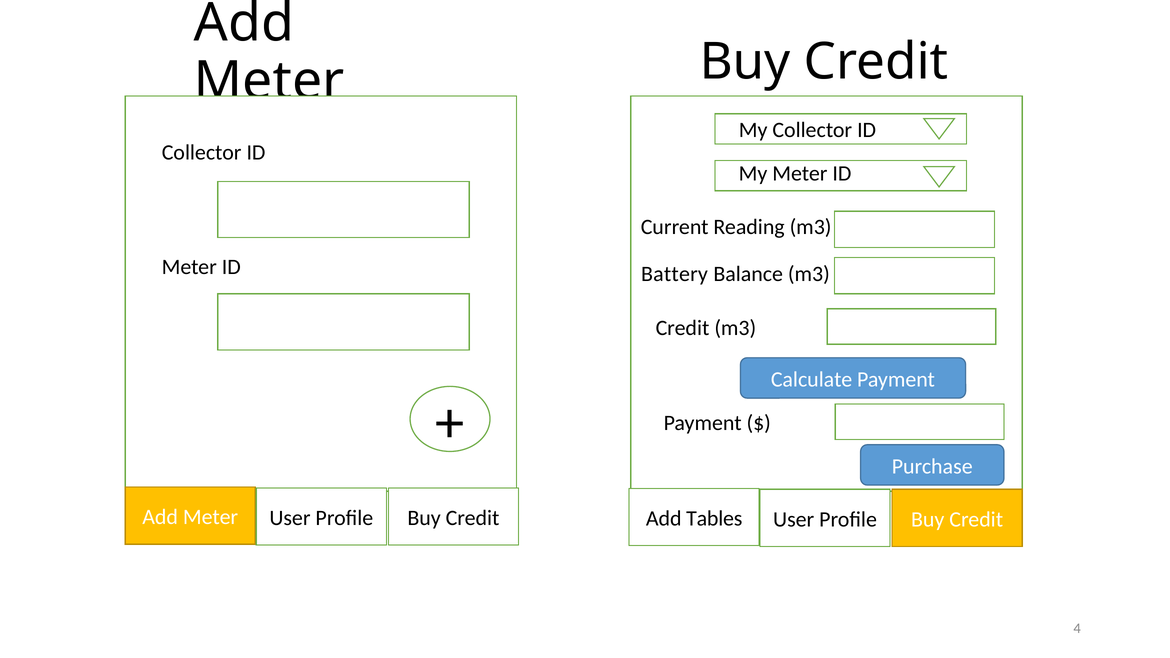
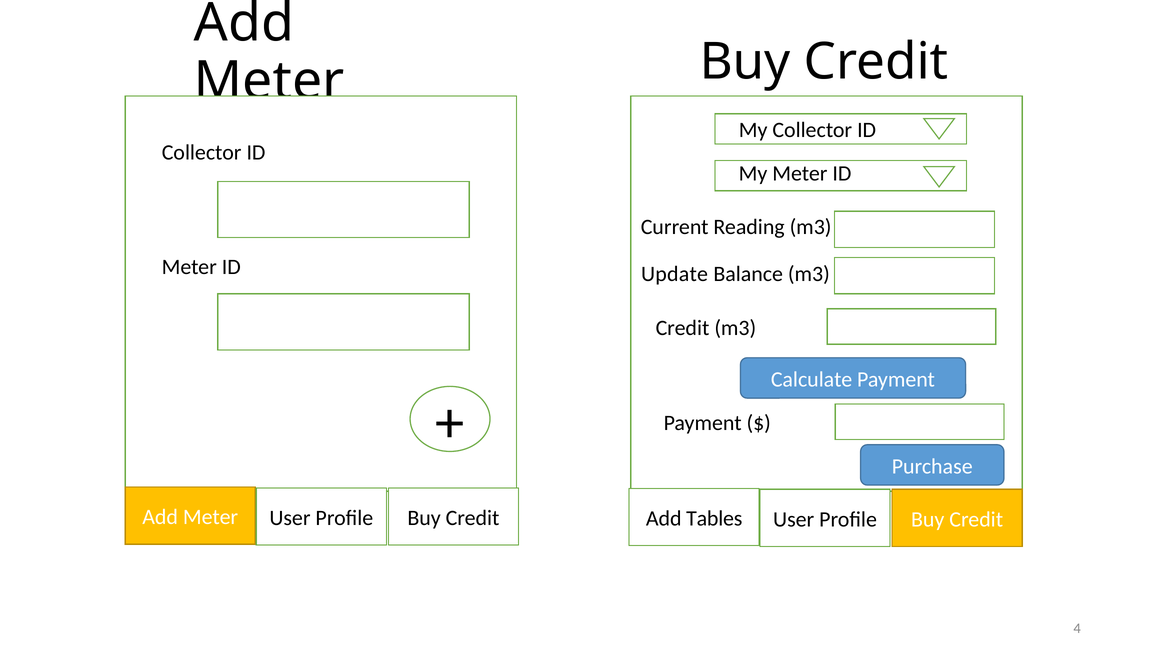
Battery: Battery -> Update (674, 274)
